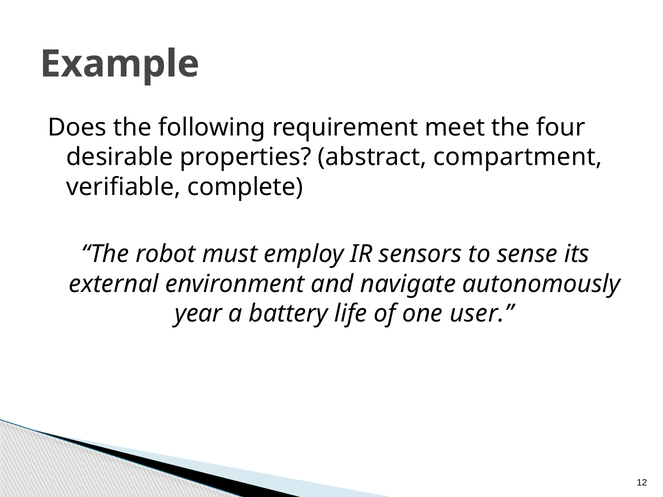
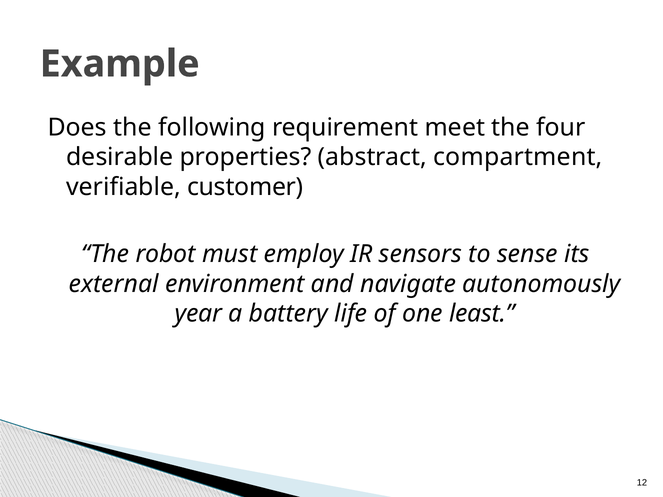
complete: complete -> customer (245, 187)
user: user -> least (482, 314)
